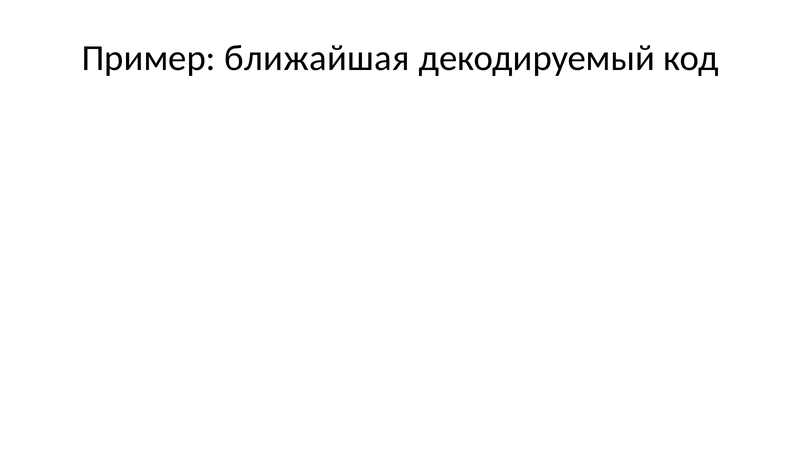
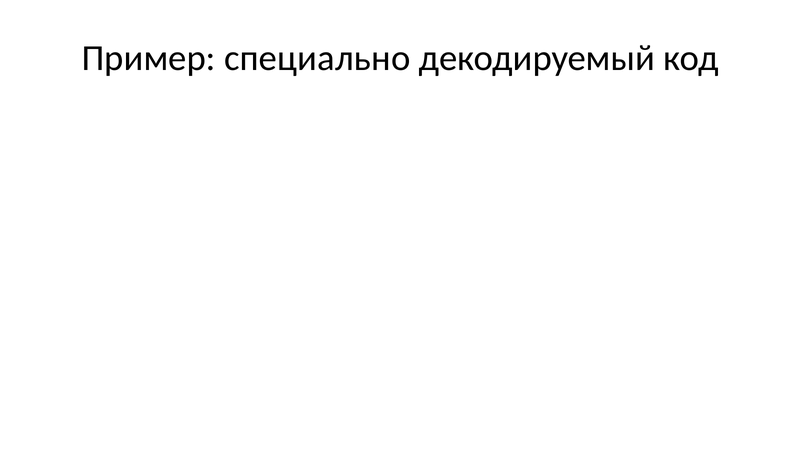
ближайшая: ближайшая -> специально (317, 58)
